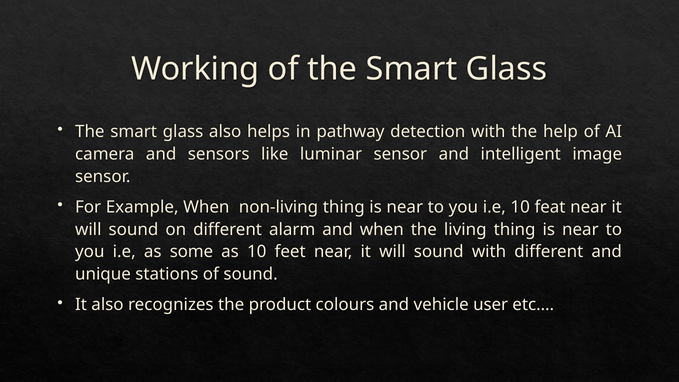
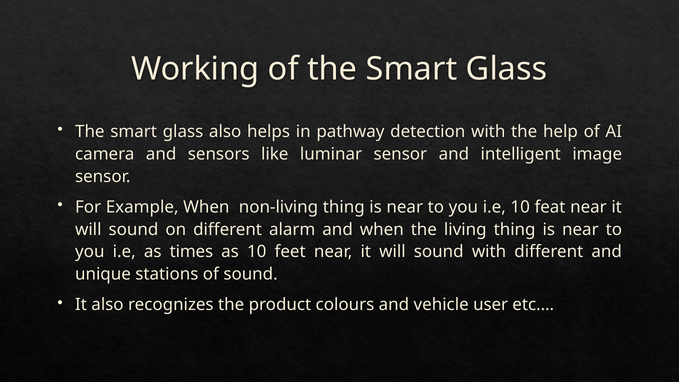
some: some -> times (191, 252)
